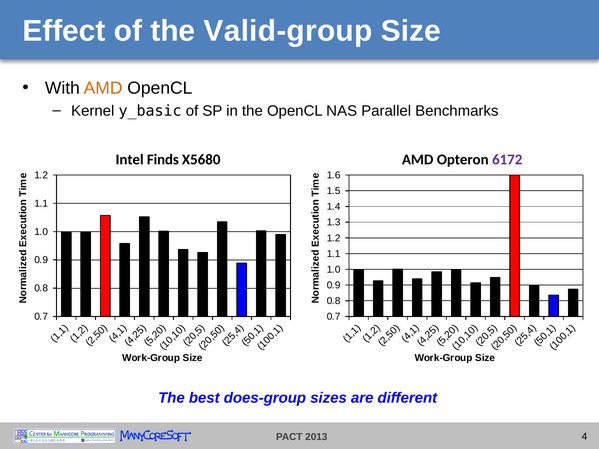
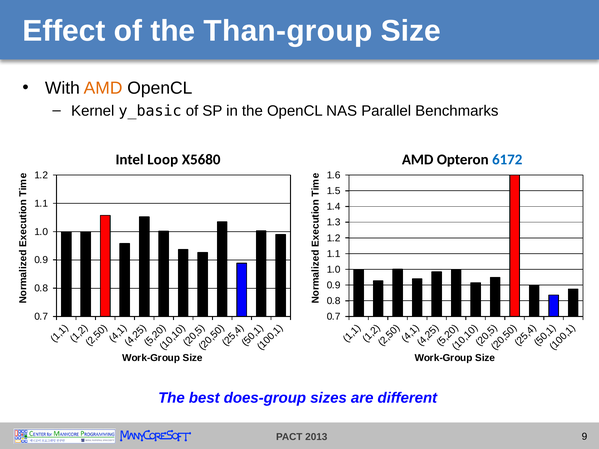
Valid-group: Valid-group -> Than-group (288, 31)
Finds: Finds -> Loop (163, 160)
6172 colour: purple -> blue (507, 160)
4: 4 -> 9 (585, 437)
